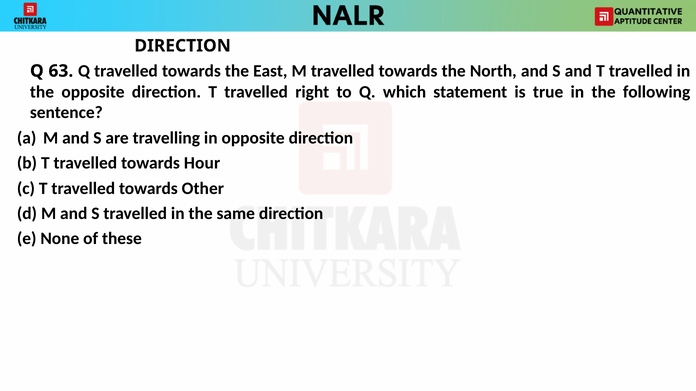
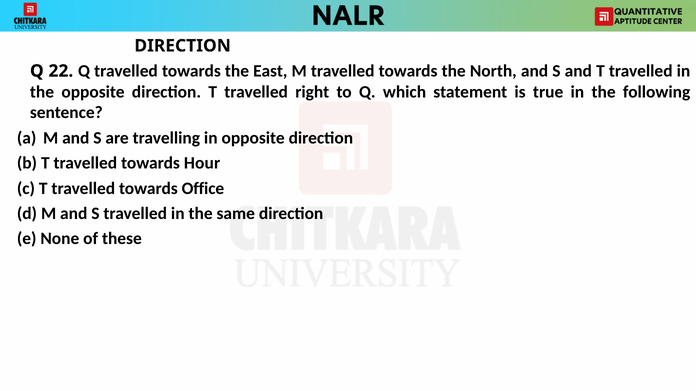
63: 63 -> 22 (61, 71)
Other: Other -> Office (203, 189)
